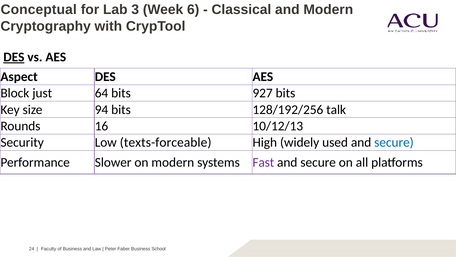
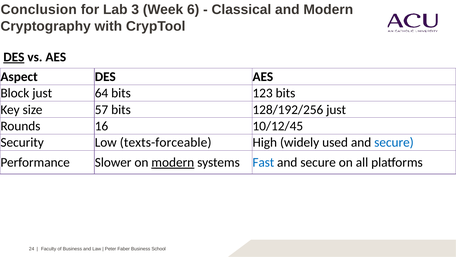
Conceptual: Conceptual -> Conclusion (39, 10)
927: 927 -> 123 (263, 93)
94: 94 -> 57 (101, 109)
128/192/256 talk: talk -> just (336, 109)
10/12/13: 10/12/13 -> 10/12/45 (278, 126)
modern underline: none -> present (173, 162)
Fast colour: purple -> blue (263, 162)
